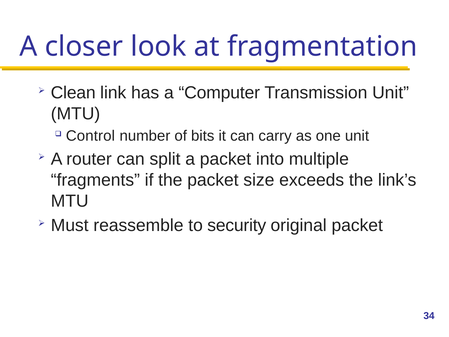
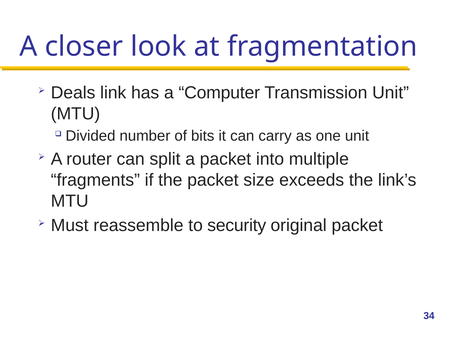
Clean: Clean -> Deals (73, 93)
Control: Control -> Divided (90, 136)
